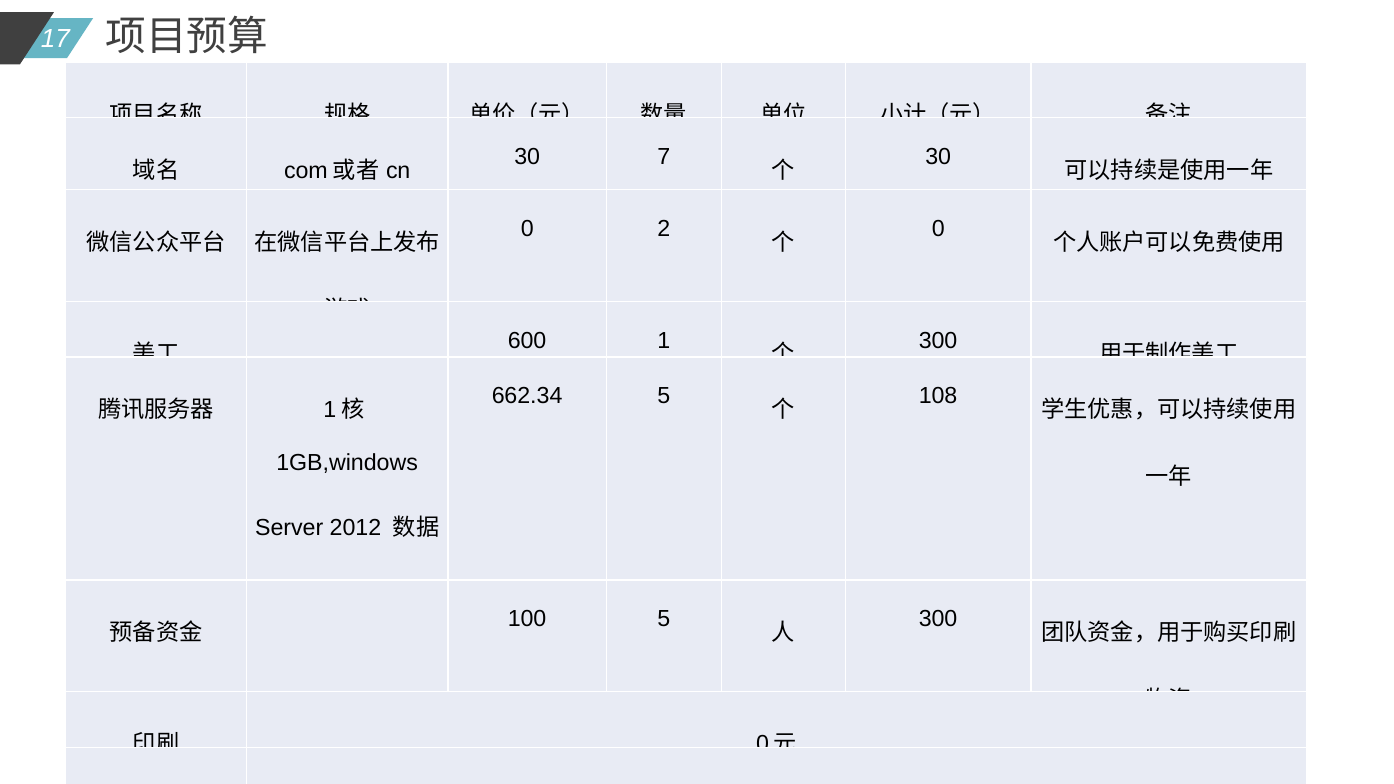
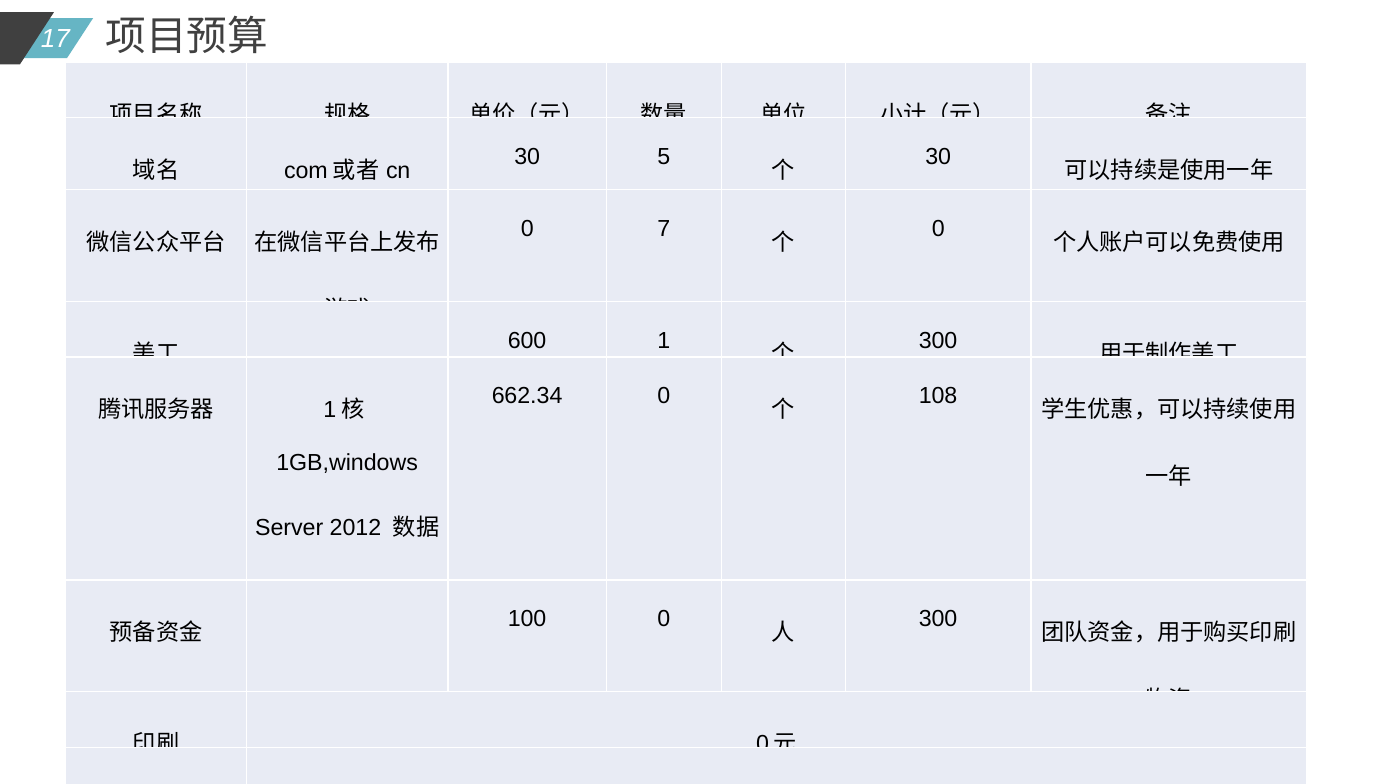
7: 7 -> 5 (664, 157)
2: 2 -> 7 (664, 229)
662.34 5: 5 -> 0 (664, 396)
100 5: 5 -> 0 (664, 619)
